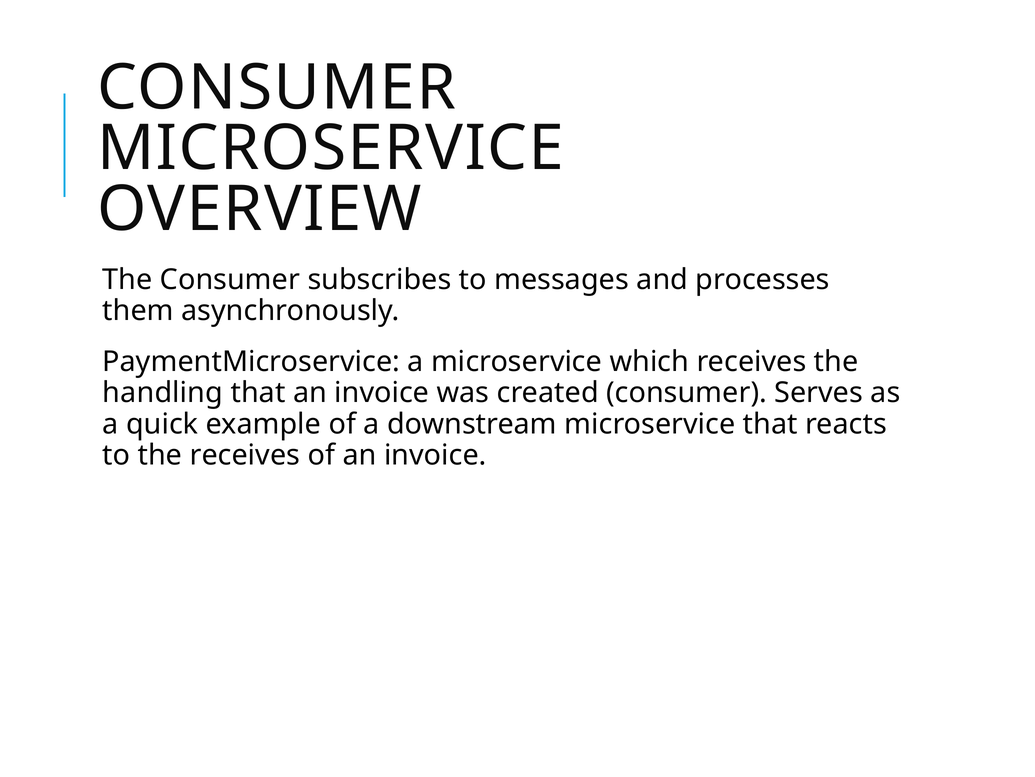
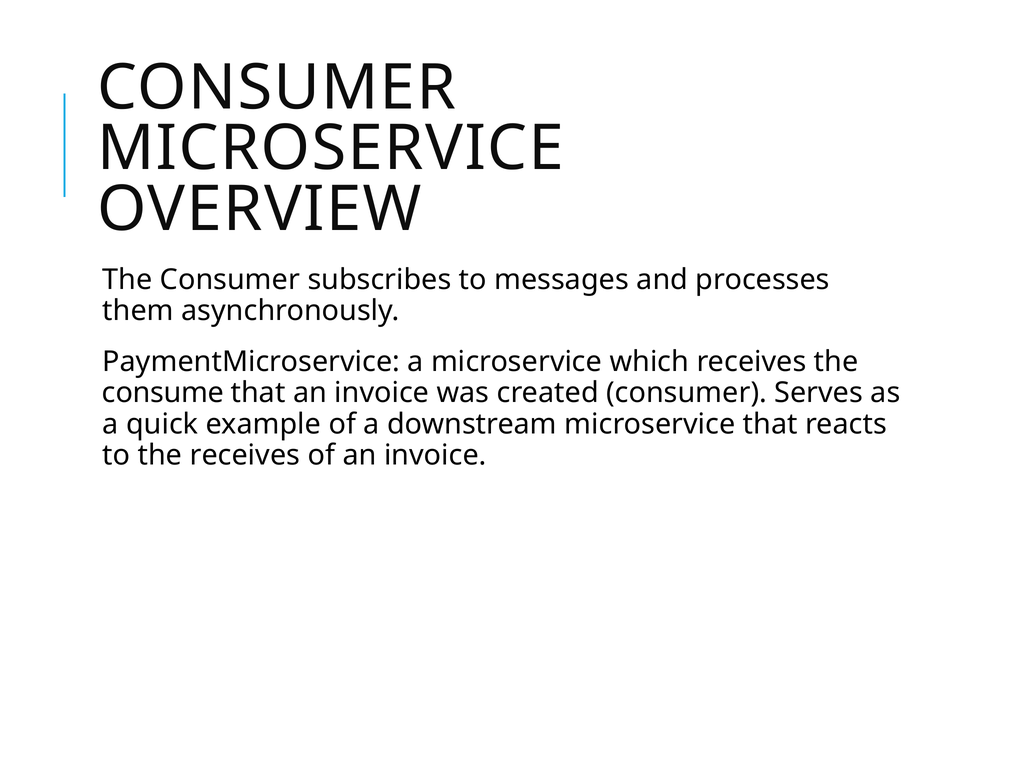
handling: handling -> consume (163, 393)
